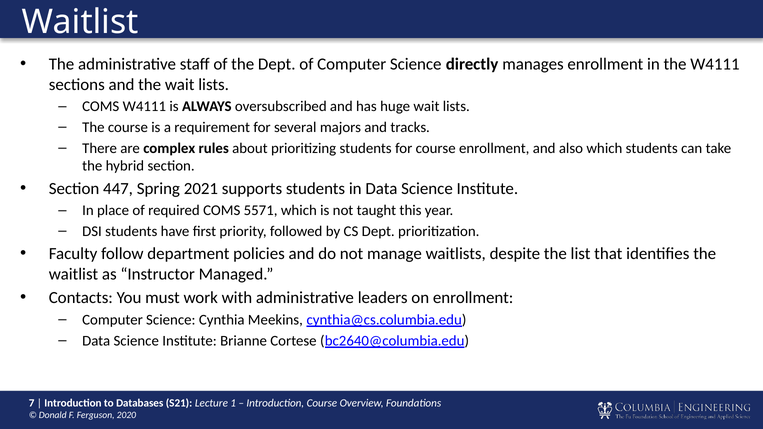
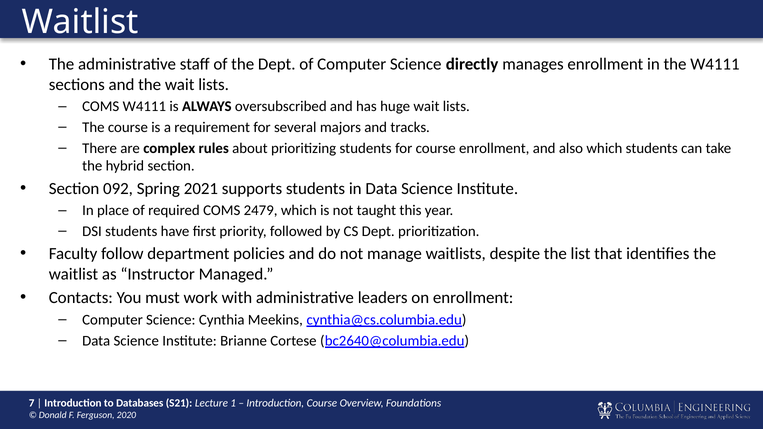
447: 447 -> 092 (118, 189)
5571: 5571 -> 2479 (261, 211)
